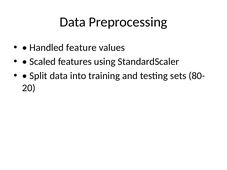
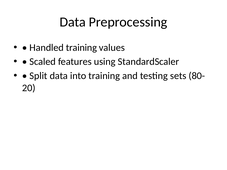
Handled feature: feature -> training (81, 48)
